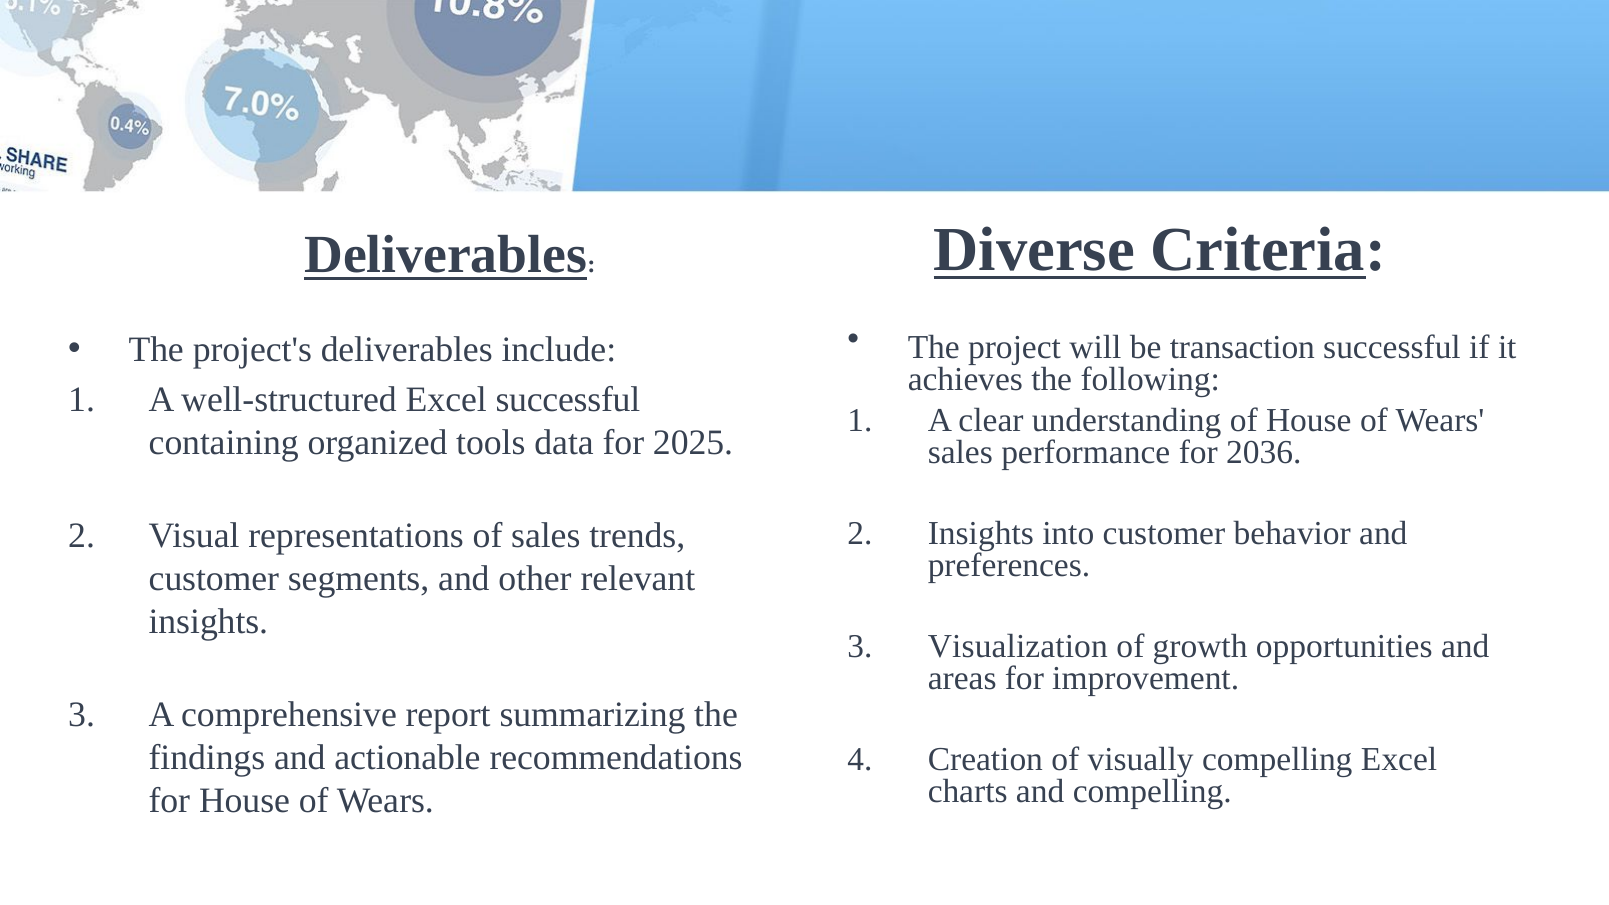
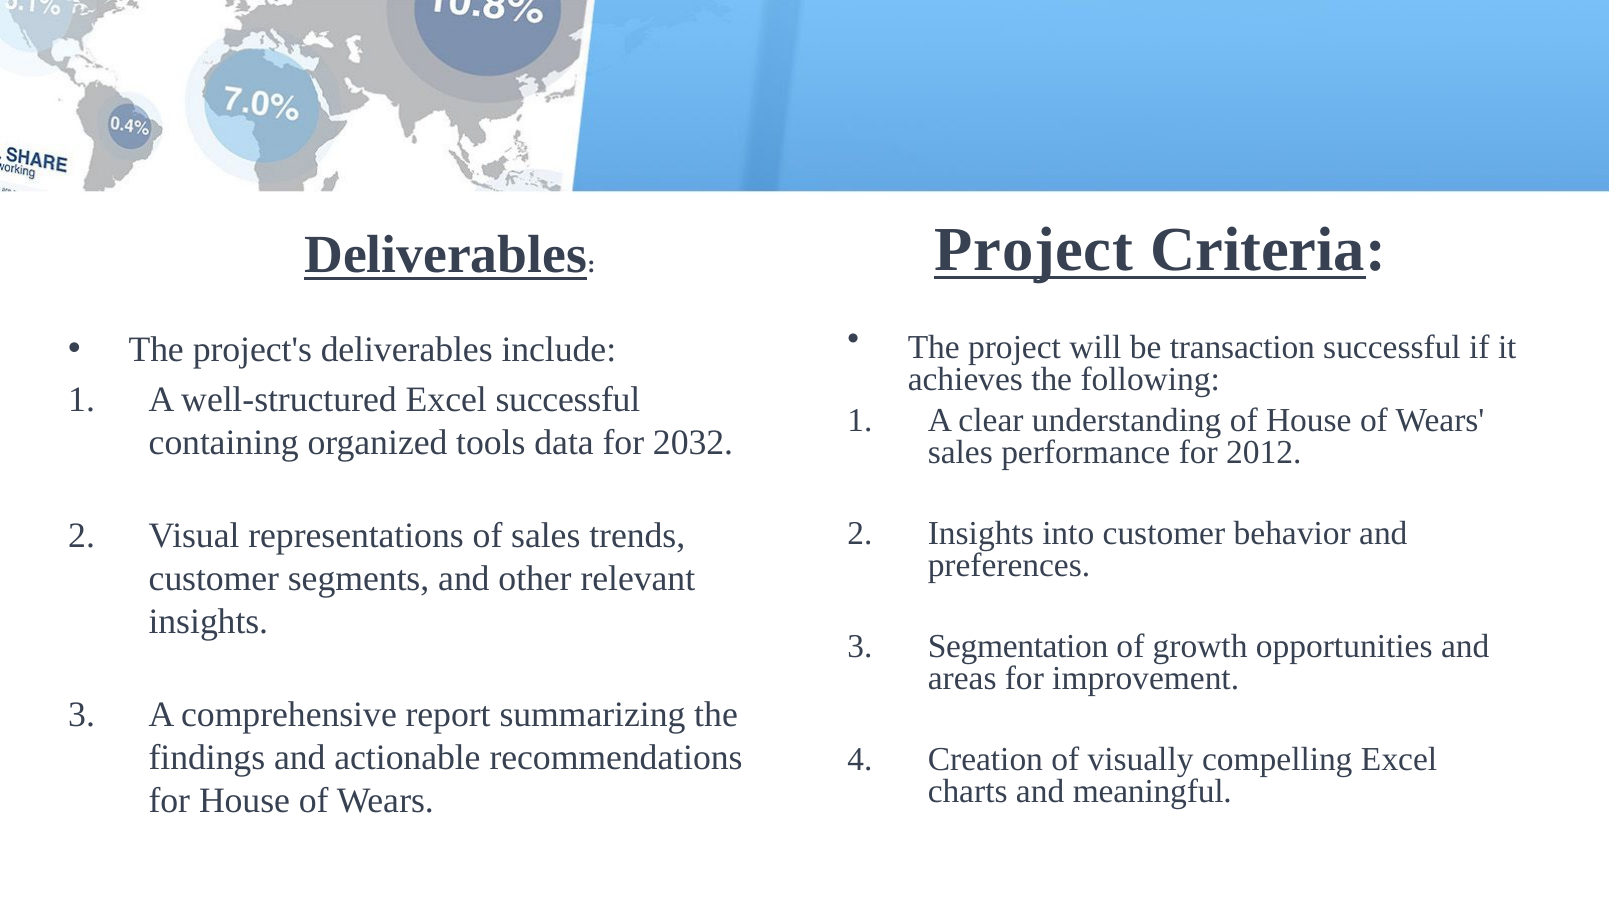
Diverse: Diverse -> Project (1034, 250)
2025: 2025 -> 2032 (693, 443)
2036: 2036 -> 2012 (1264, 452)
Visualization: Visualization -> Segmentation (1018, 647)
and compelling: compelling -> meaningful (1152, 792)
